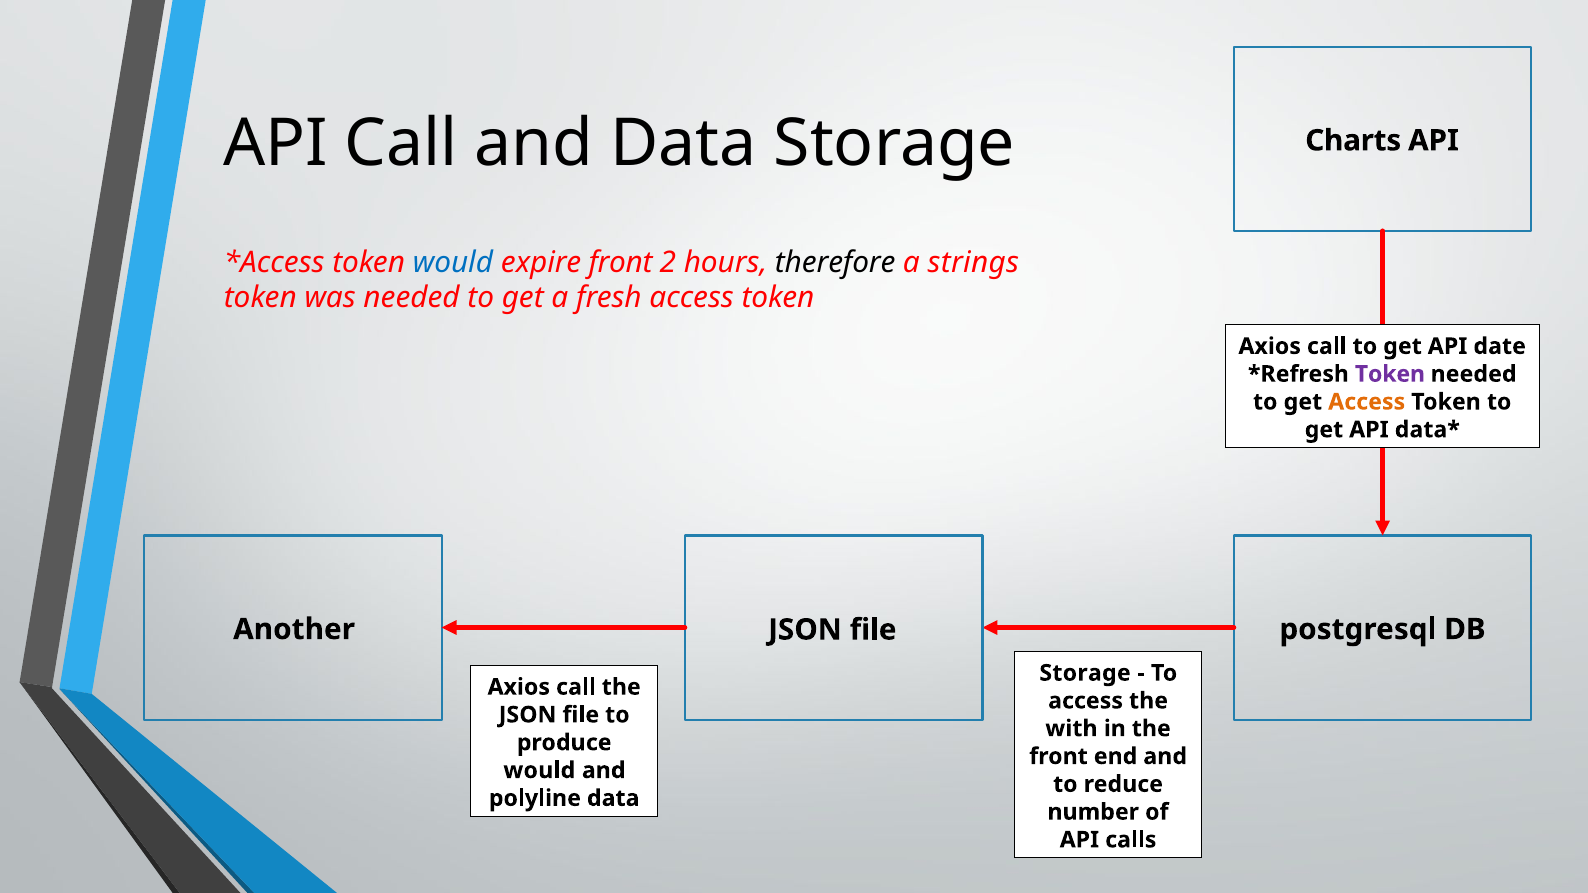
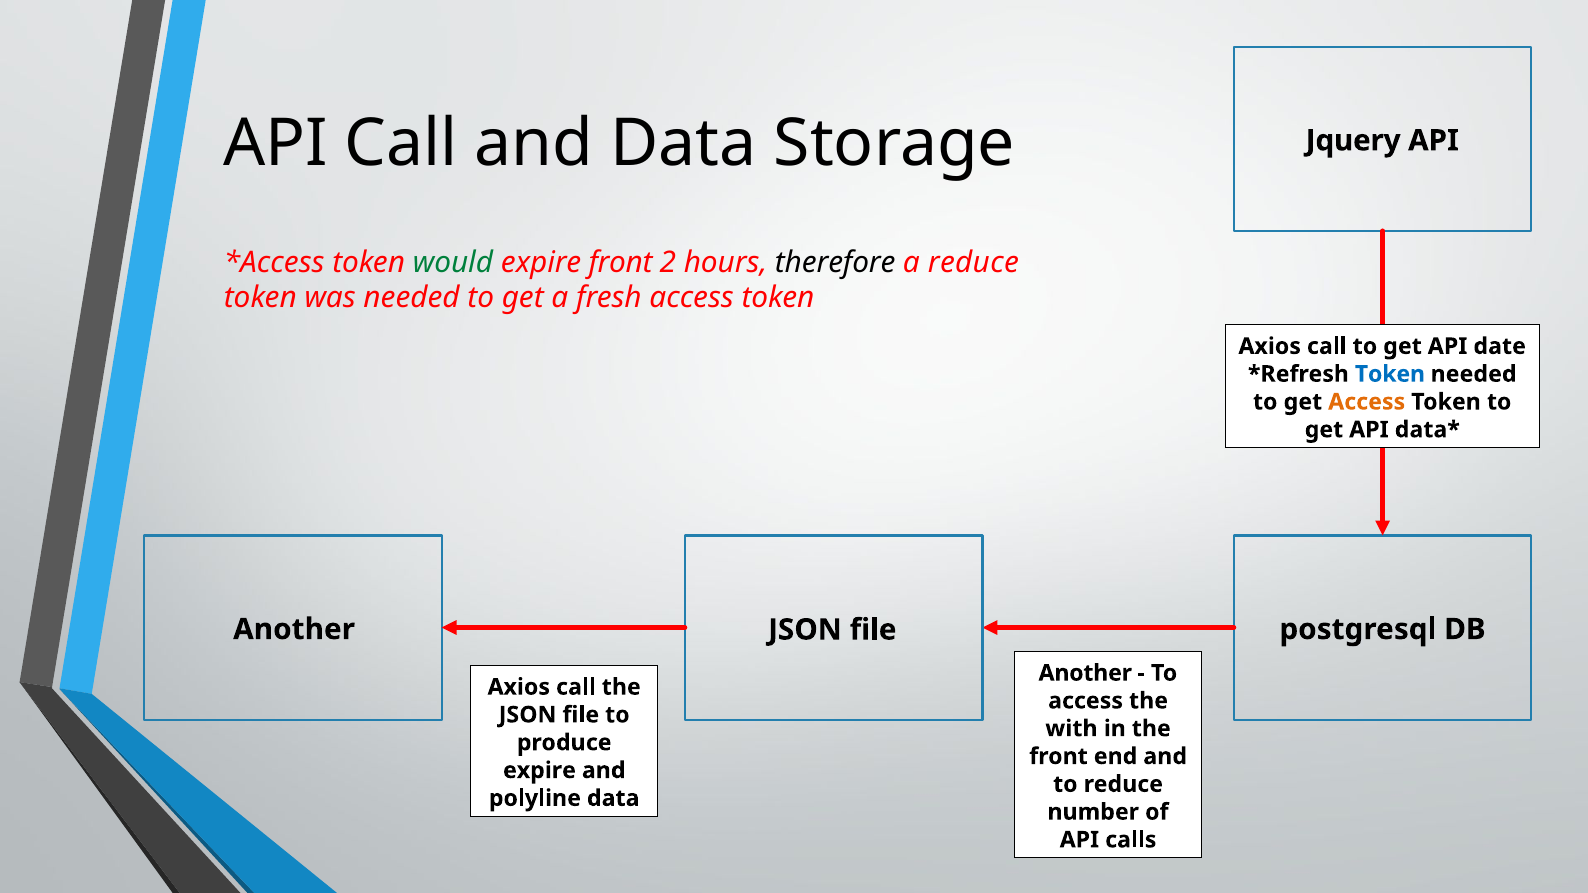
Charts: Charts -> Jquery (1353, 141)
would colour: blue -> green (453, 263)
a strings: strings -> reduce (973, 263)
Token colour: purple -> blue (1390, 374)
Storage: Storage -> Another (1085, 673)
would: would -> expire (539, 771)
